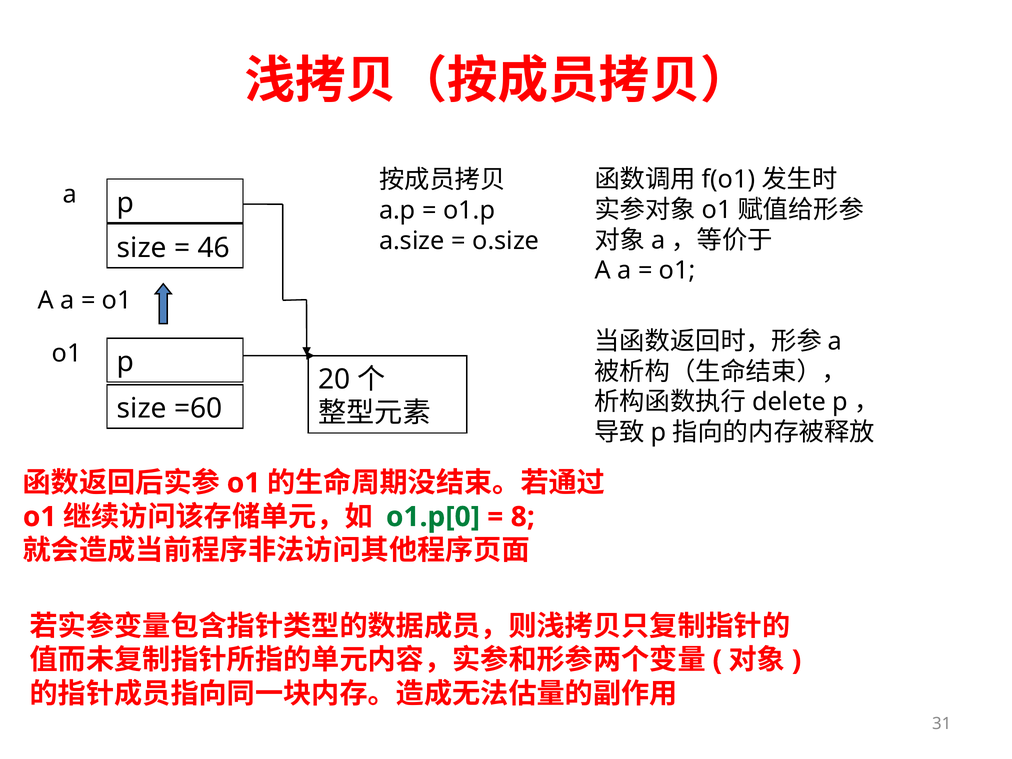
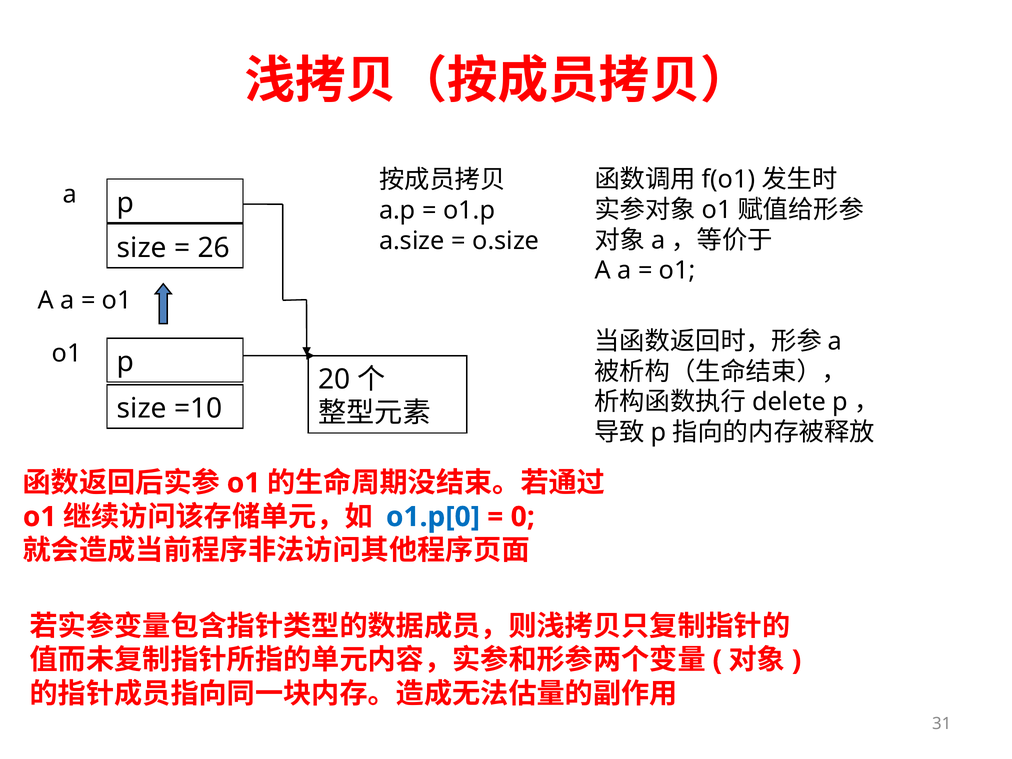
46: 46 -> 26 (214, 248)
=60: =60 -> =10 (198, 409)
o1.p[0 colour: green -> blue (433, 517)
8: 8 -> 0 (523, 517)
